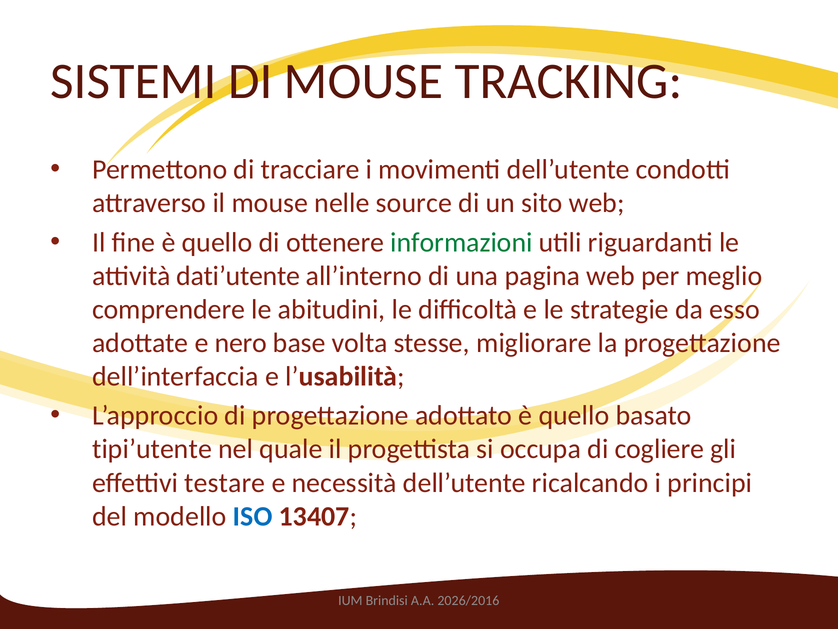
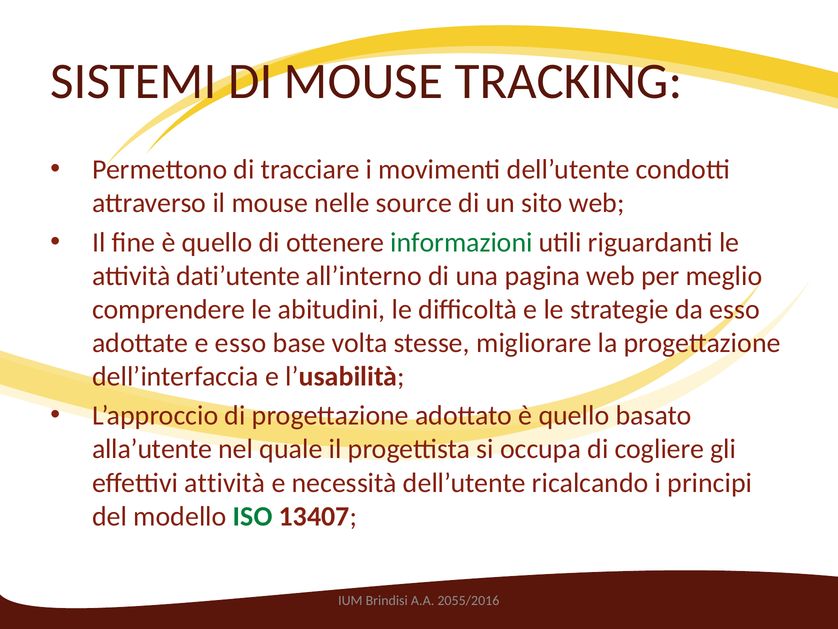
e nero: nero -> esso (241, 343)
tipi’utente: tipi’utente -> alla’utente (152, 449)
effettivi testare: testare -> attività (225, 482)
ISO colour: blue -> green (253, 516)
2026/2016: 2026/2016 -> 2055/2016 (468, 600)
